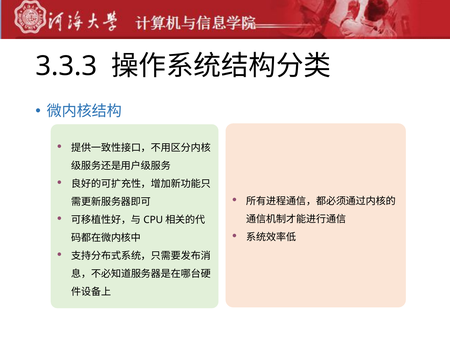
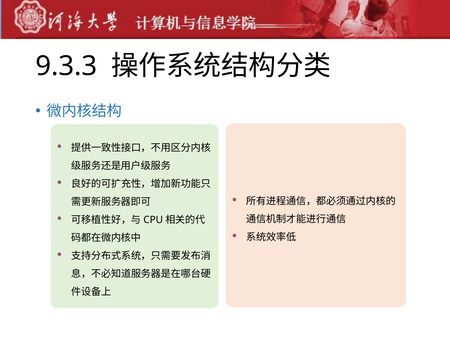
3.3.3: 3.3.3 -> 9.3.3 (66, 66)
